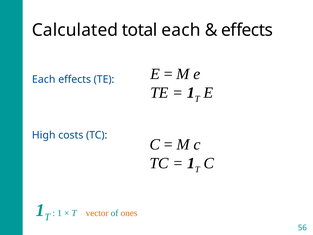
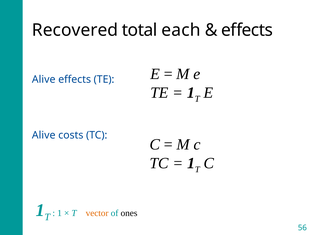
Calculated: Calculated -> Recovered (75, 30)
Each: Each -> Alive (44, 79)
High: High -> Alive (44, 135)
ones colour: orange -> black (129, 213)
